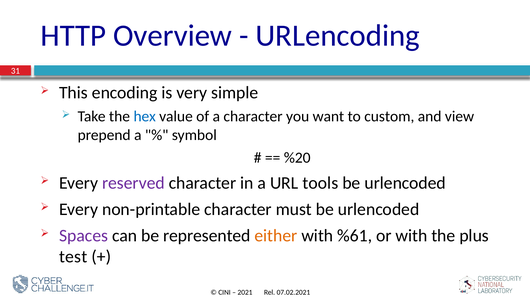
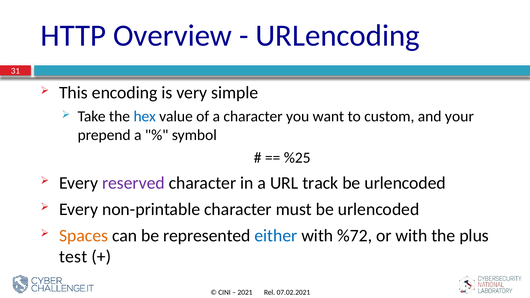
view: view -> your (459, 117)
%20: %20 -> %25 (297, 158)
tools: tools -> track (320, 183)
Spaces colour: purple -> orange (84, 236)
either colour: orange -> blue (276, 236)
%61: %61 -> %72 (355, 236)
